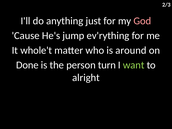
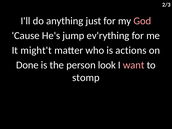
whole't: whole't -> might't (36, 50)
around: around -> actions (131, 50)
turn: turn -> look (107, 65)
want colour: light green -> pink (134, 65)
alright: alright -> stomp (86, 78)
